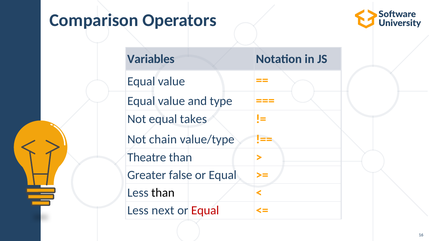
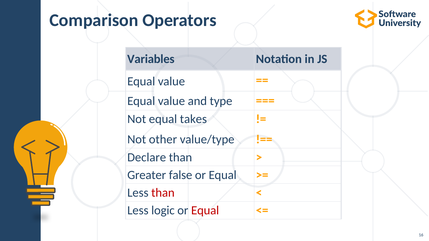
chain: chain -> other (163, 140)
Theatre: Theatre -> Declare (147, 157)
than colour: black -> red (163, 193)
next: next -> logic (163, 211)
